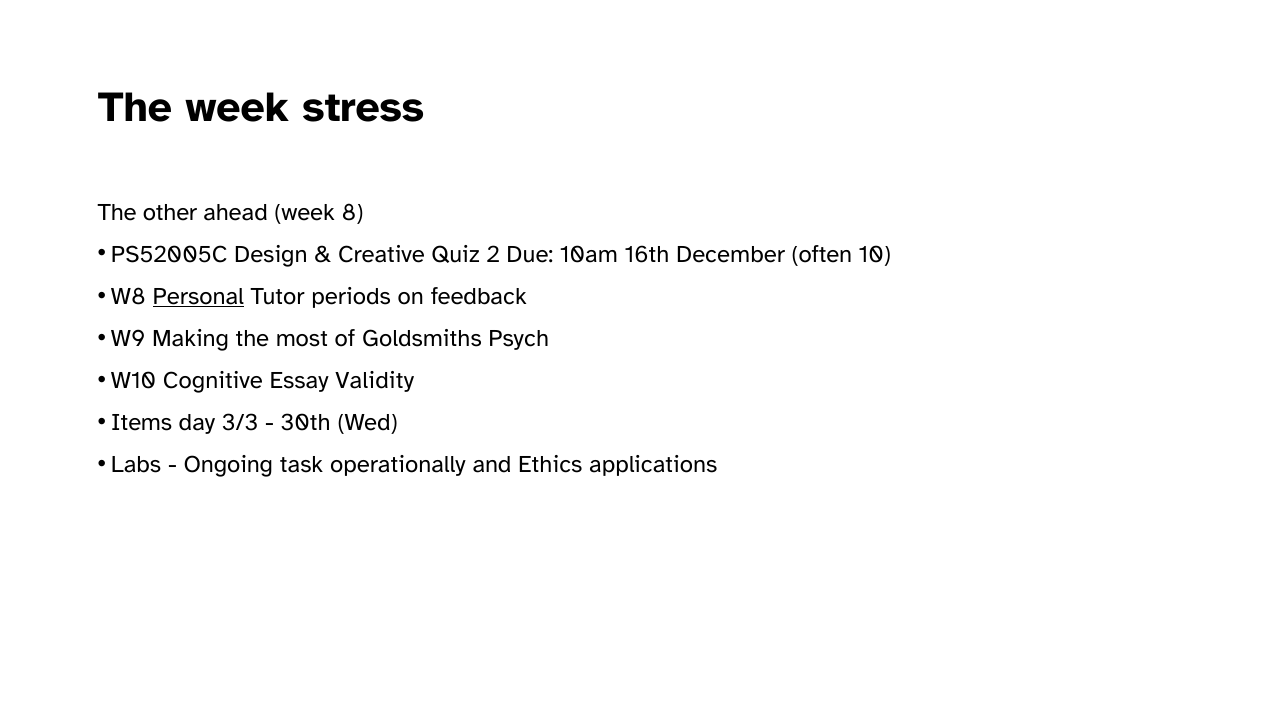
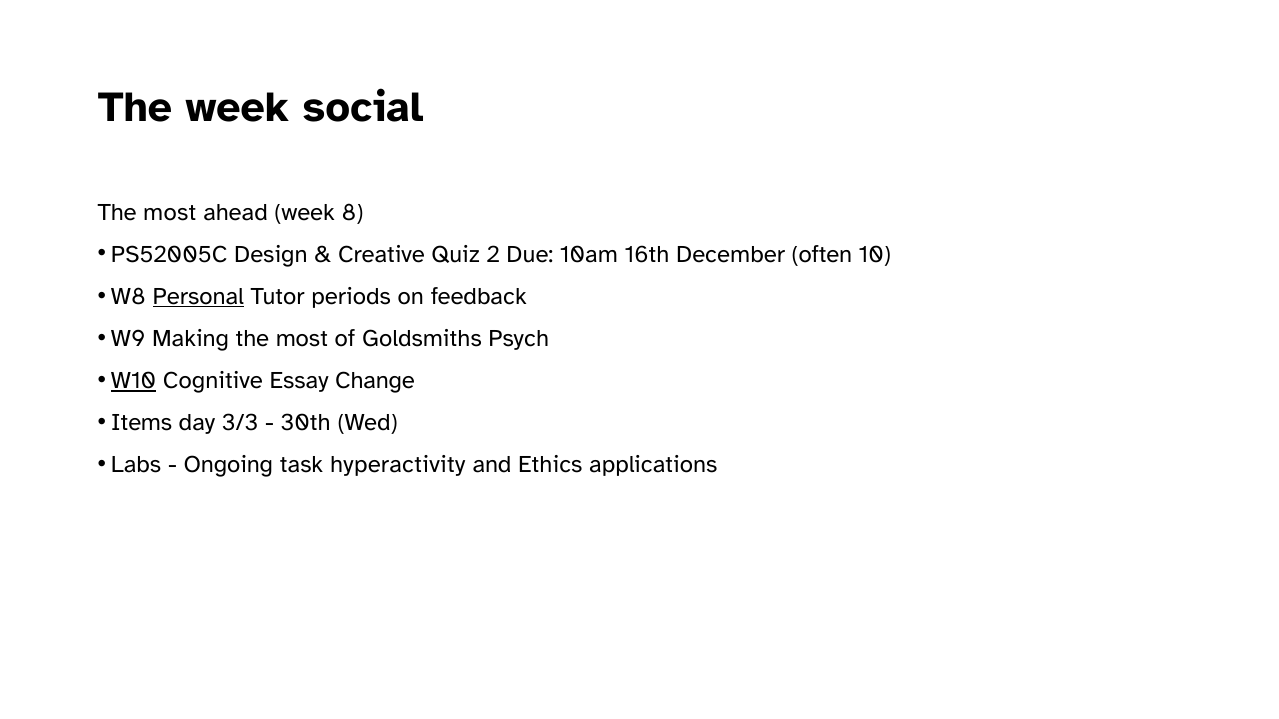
stress: stress -> social (363, 108)
other: other -> most (170, 212)
W10 underline: none -> present (134, 381)
Validity: Validity -> Change (375, 381)
operationally: operationally -> hyperactivity (398, 465)
